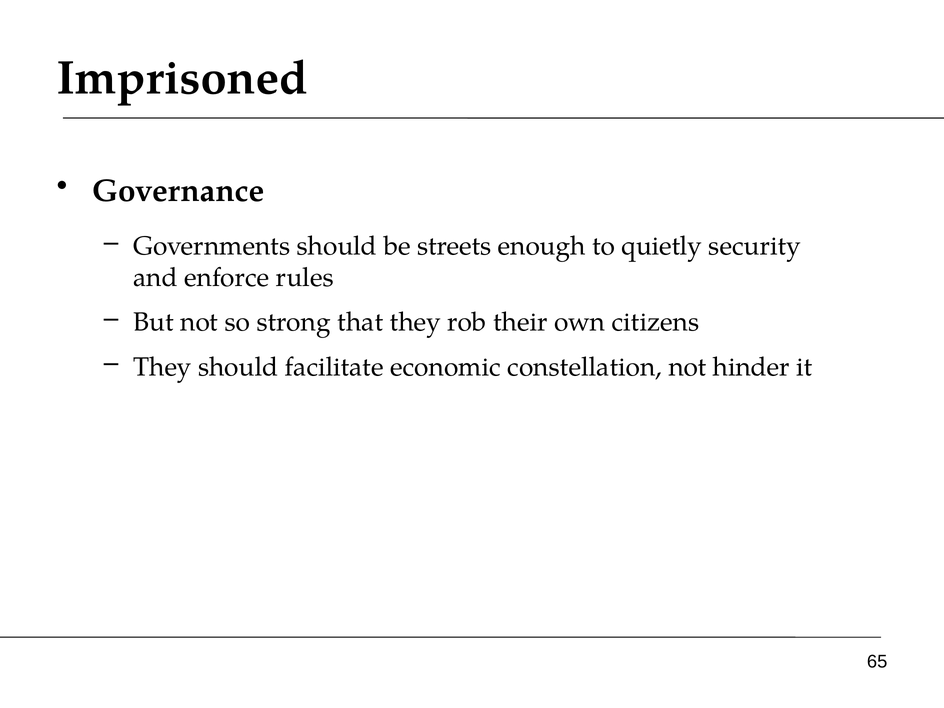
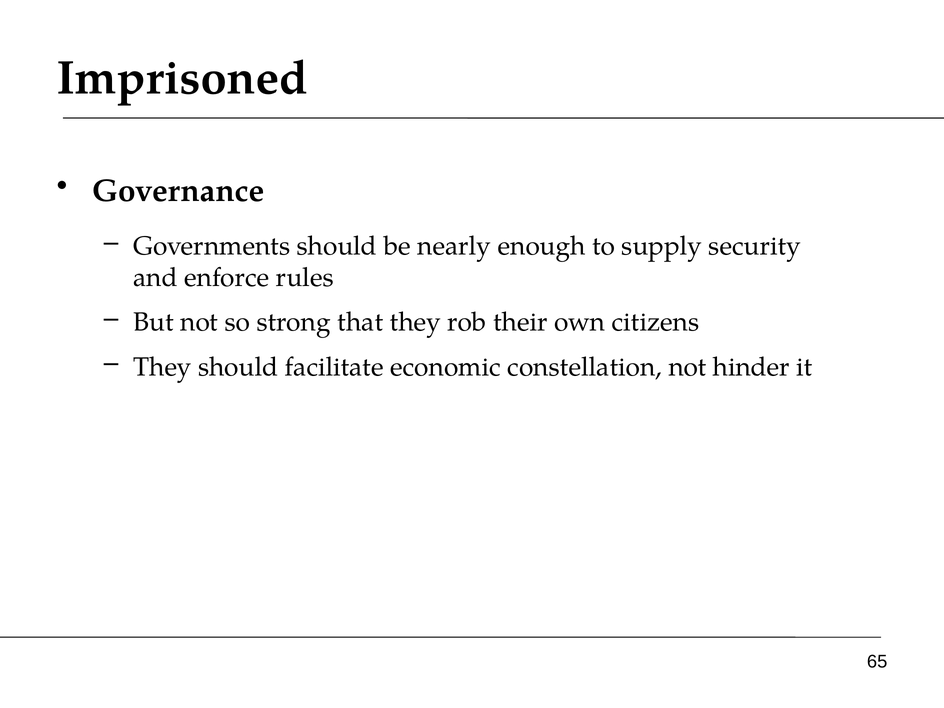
streets: streets -> nearly (454, 246)
quietly: quietly -> supply (662, 246)
